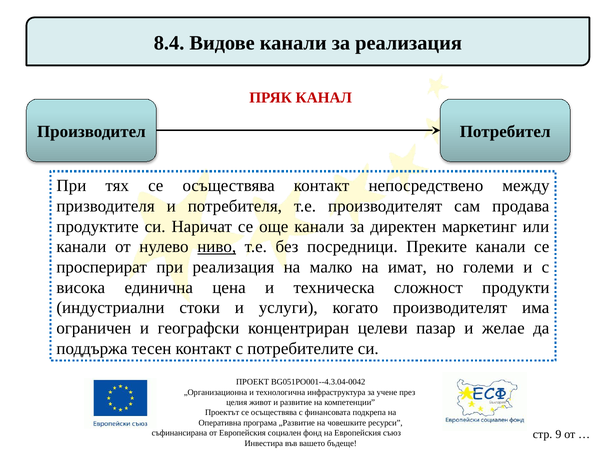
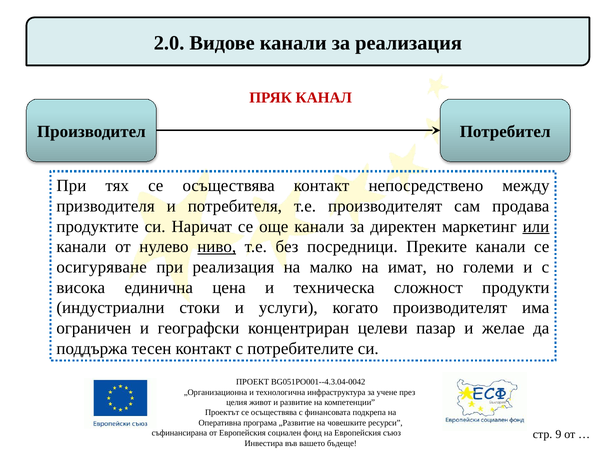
8.4: 8.4 -> 2.0 (169, 43)
или underline: none -> present (536, 227)
просперират: просперират -> осигуряване (102, 267)
